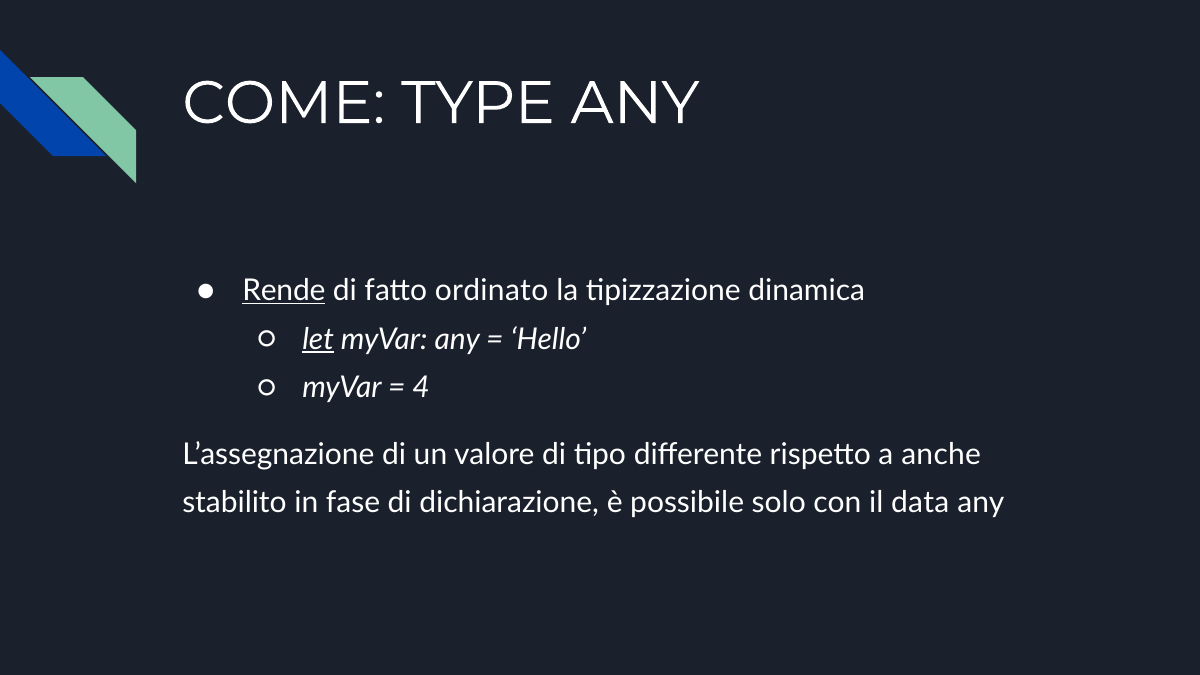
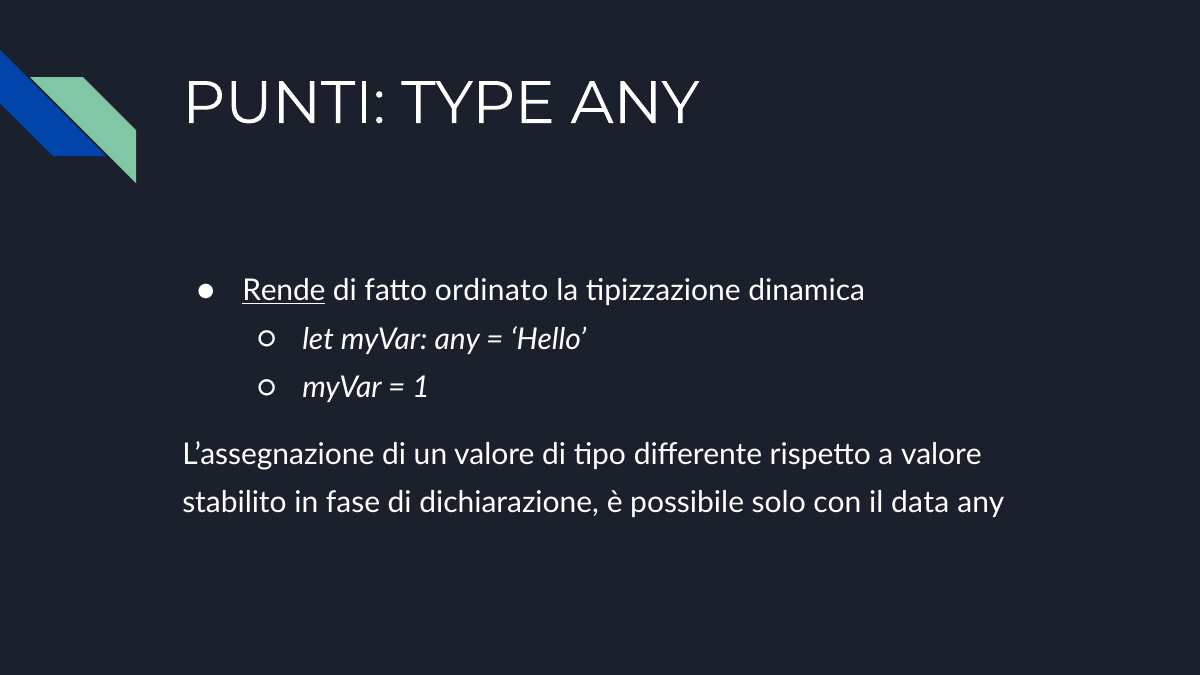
COME: COME -> PUNTI (284, 103)
let underline: present -> none (318, 339)
4: 4 -> 1 (421, 388)
a anche: anche -> valore (941, 454)
